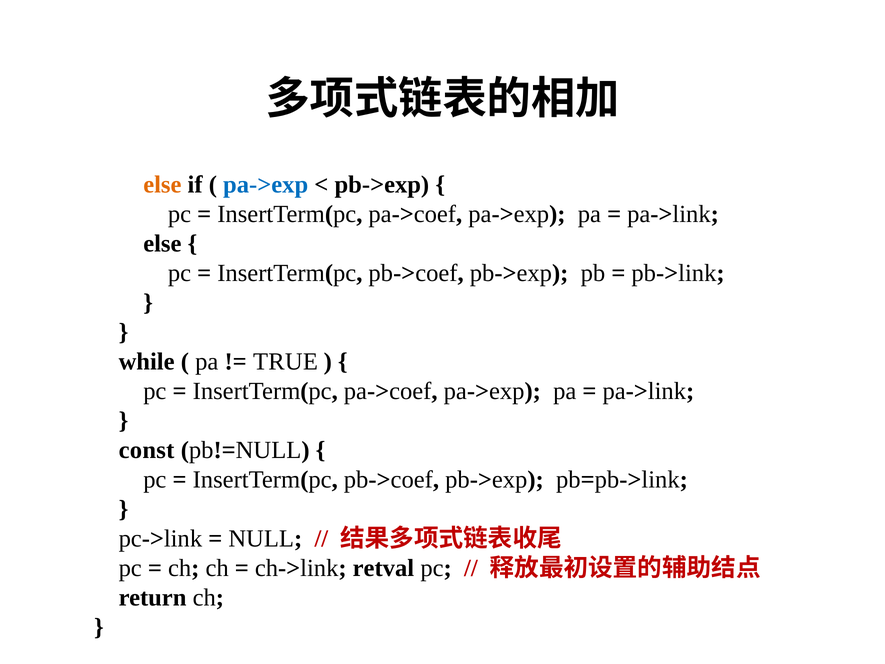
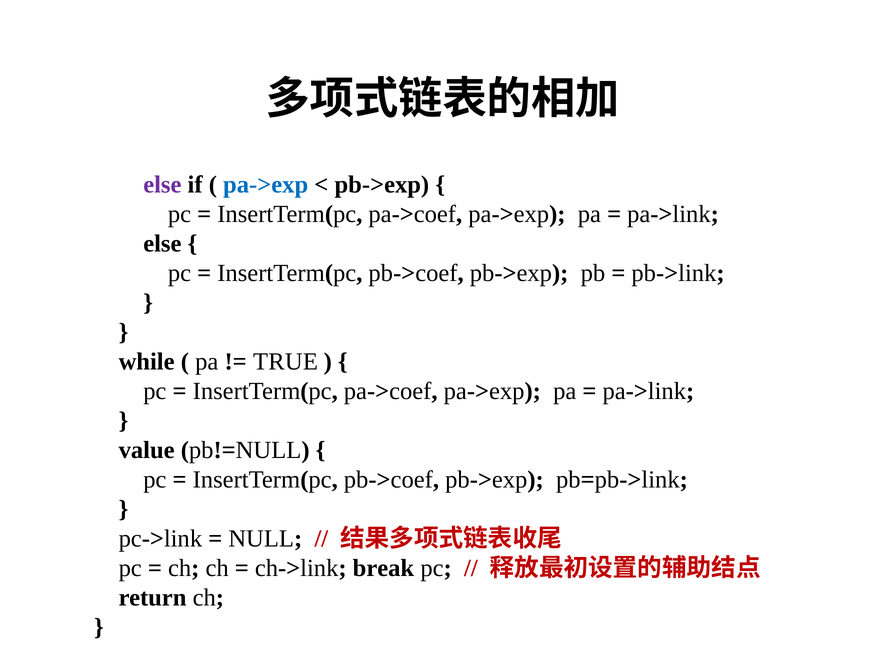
else colour: orange -> purple (162, 184)
const: const -> value (147, 450)
retval: retval -> break (383, 568)
